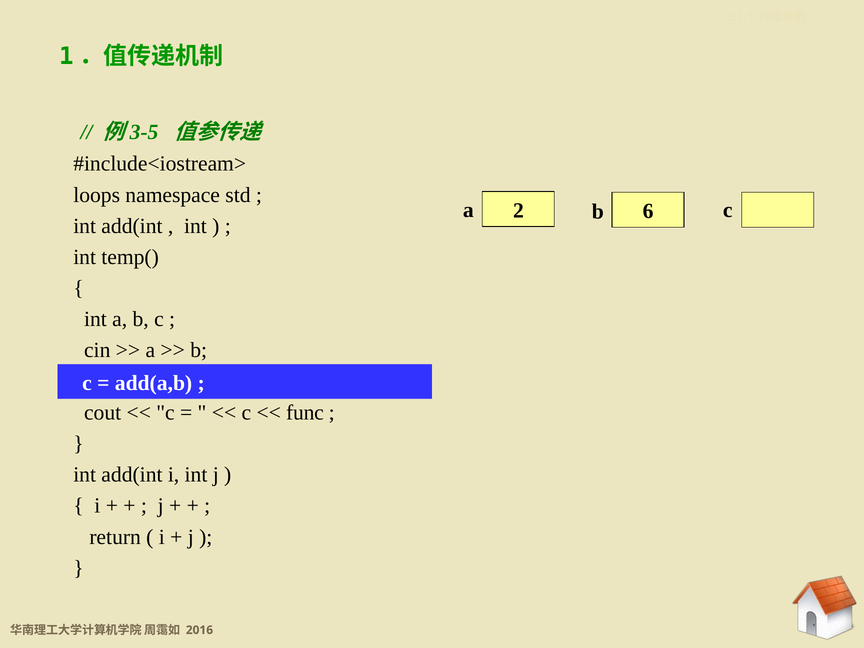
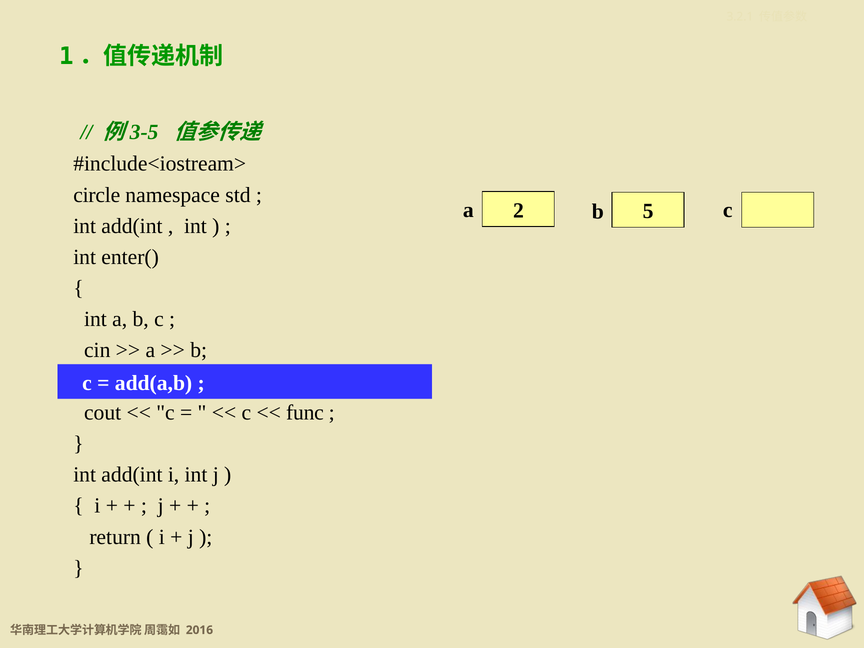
loops: loops -> circle (97, 195)
6: 6 -> 5 (648, 211)
temp(: temp( -> enter( (130, 257)
